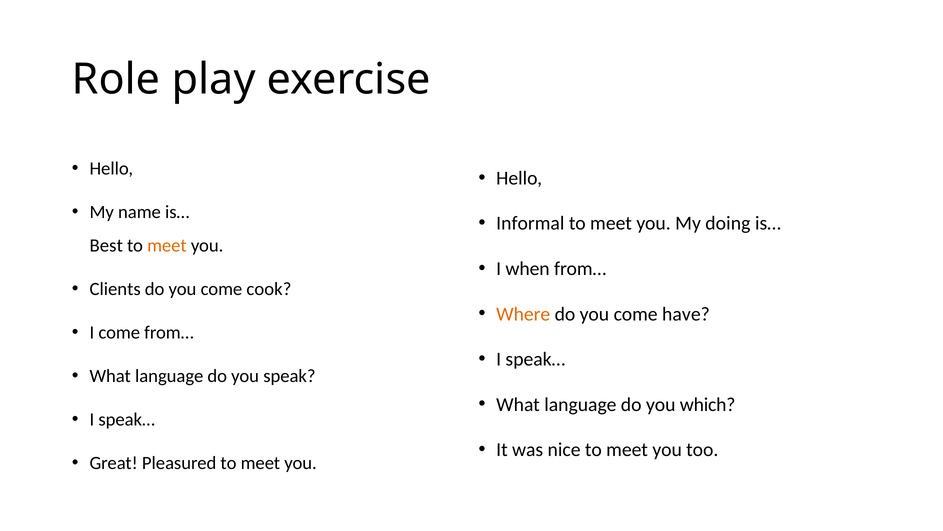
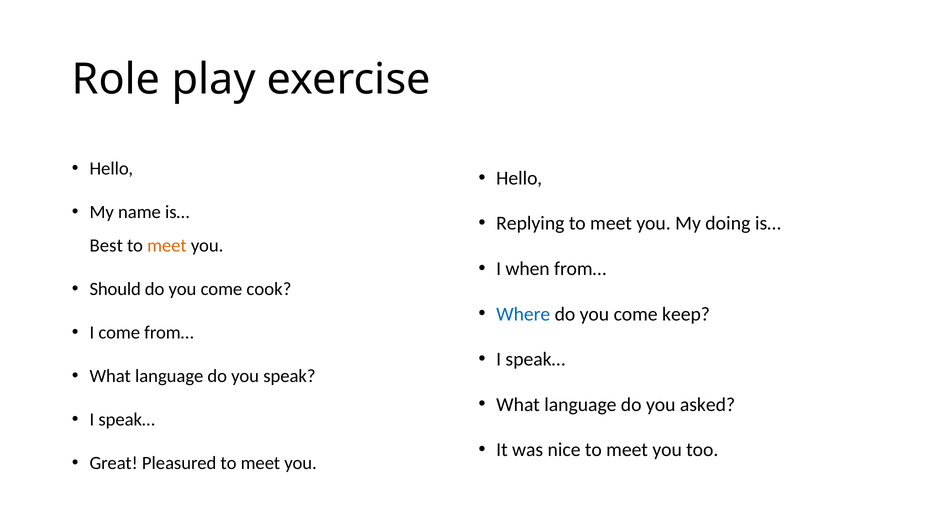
Informal: Informal -> Replying (530, 223)
Clients: Clients -> Should (115, 289)
Where colour: orange -> blue (523, 314)
have: have -> keep (686, 314)
which: which -> asked (707, 404)
